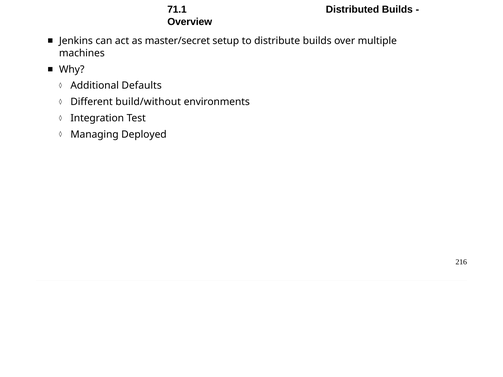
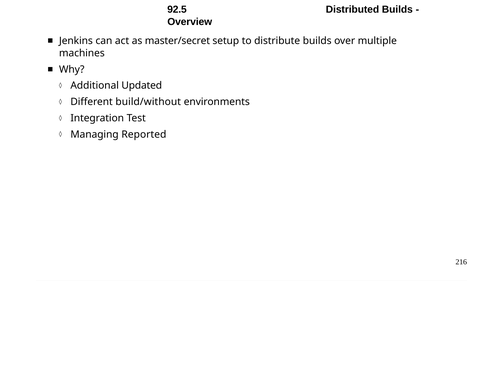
71.1: 71.1 -> 92.5 (177, 10)
Defaults: Defaults -> Updated (142, 86)
Deployed: Deployed -> Reported (144, 135)
